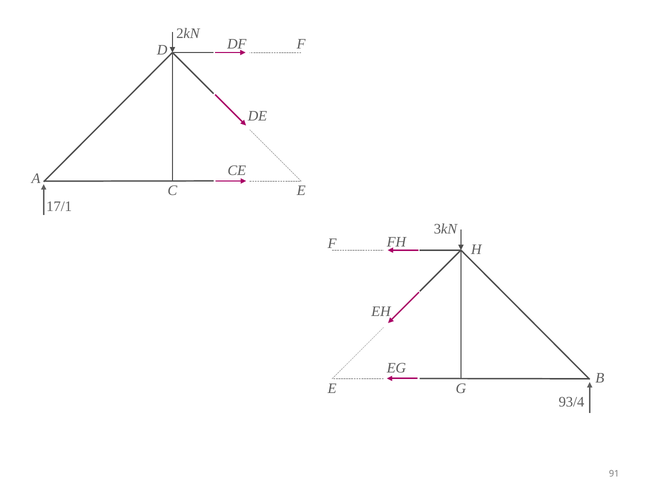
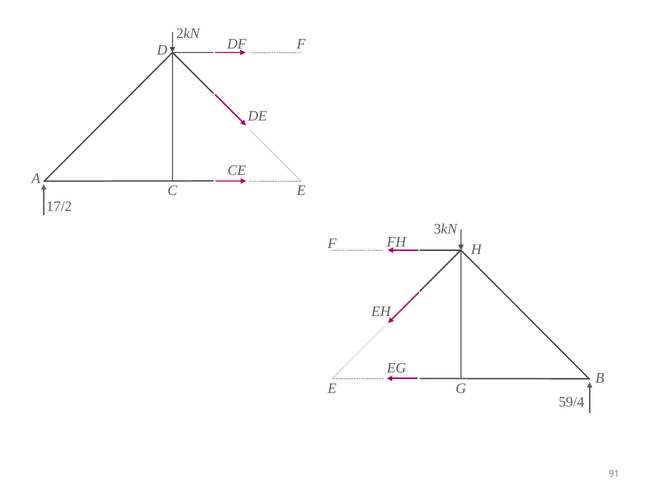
17/1: 17/1 -> 17/2 (59, 206)
93/4: 93/4 -> 59/4 (571, 402)
